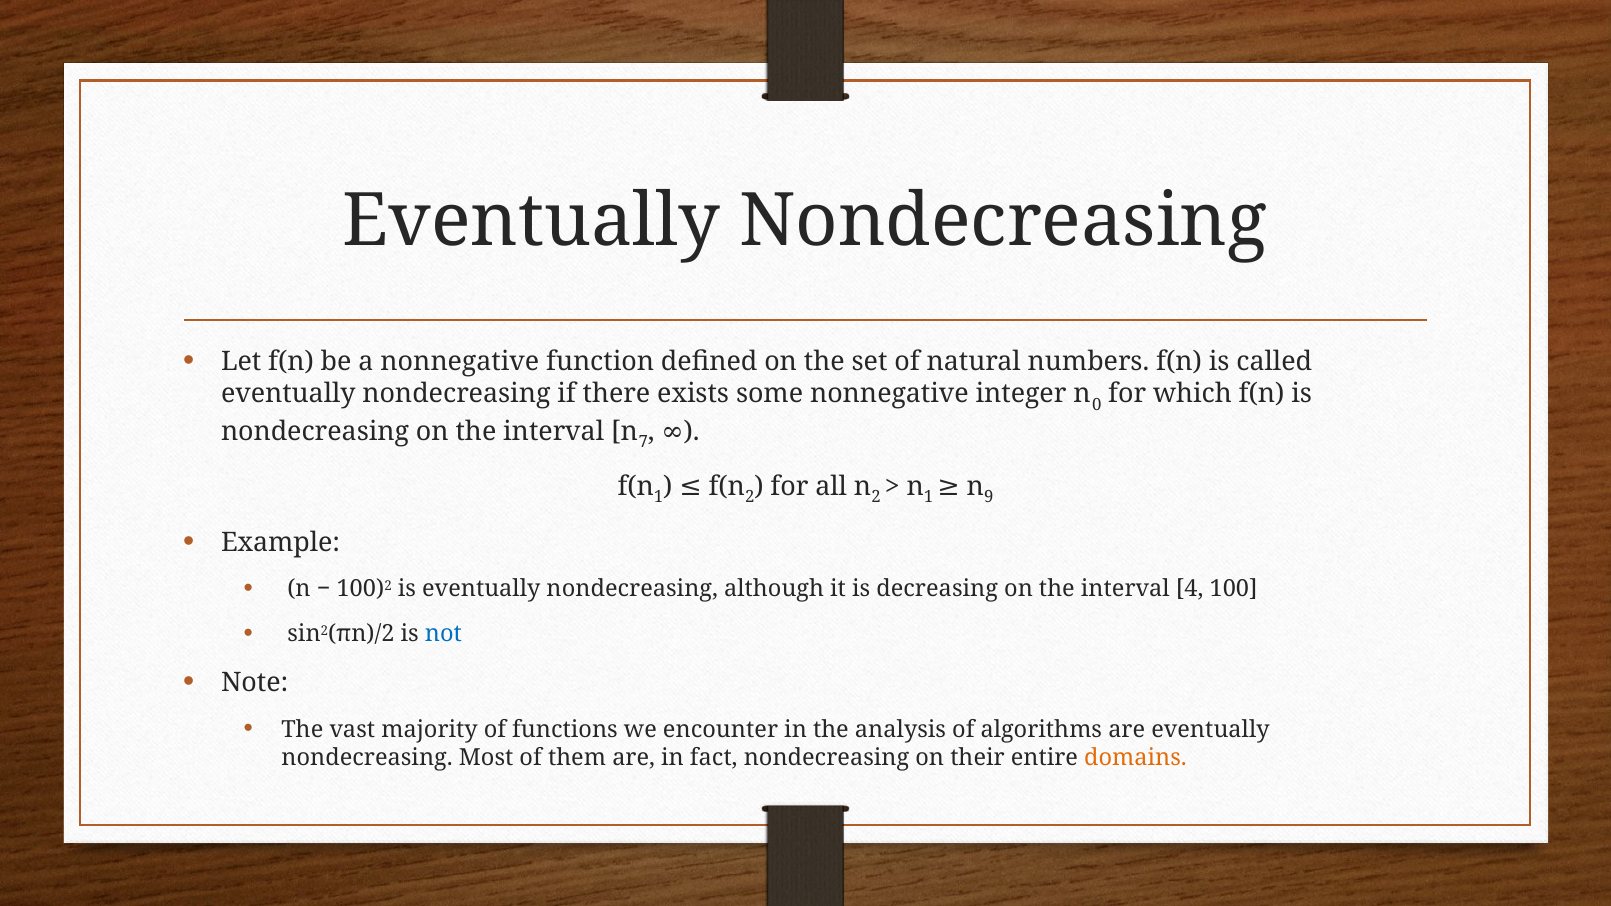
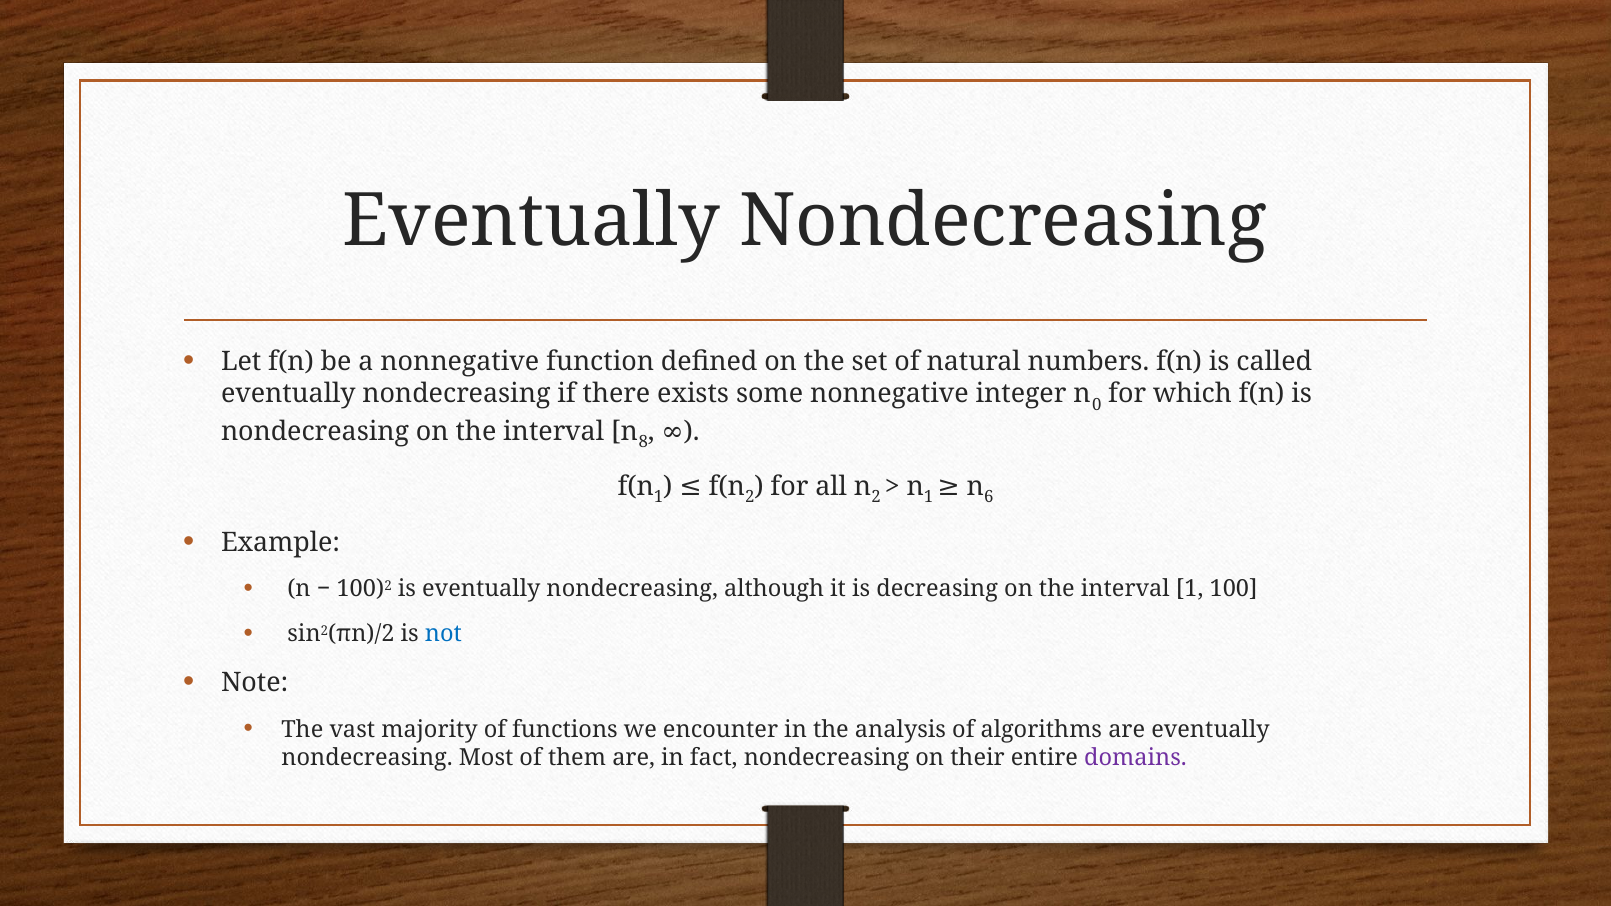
7: 7 -> 8 (643, 442)
9: 9 -> 6 (989, 497)
interval 4: 4 -> 1 (1190, 589)
domains colour: orange -> purple (1136, 758)
